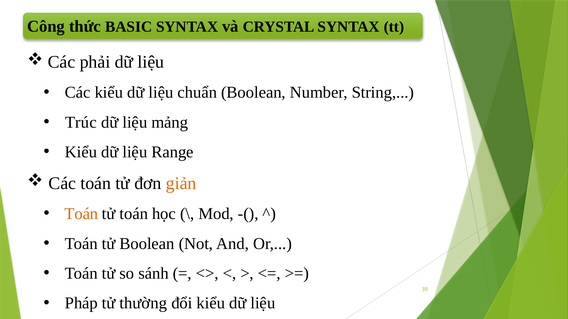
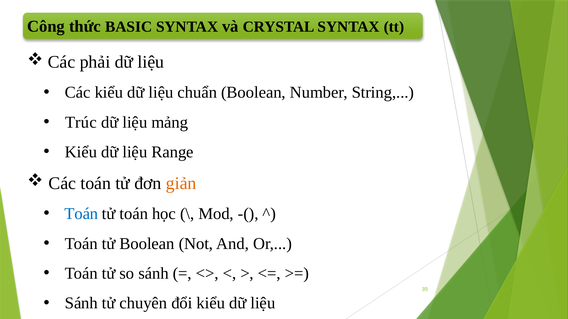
Toán colour: orange -> blue (81, 214)
Pháp: Pháp -> Sánh (81, 304)
thường: thường -> chuyên (143, 304)
